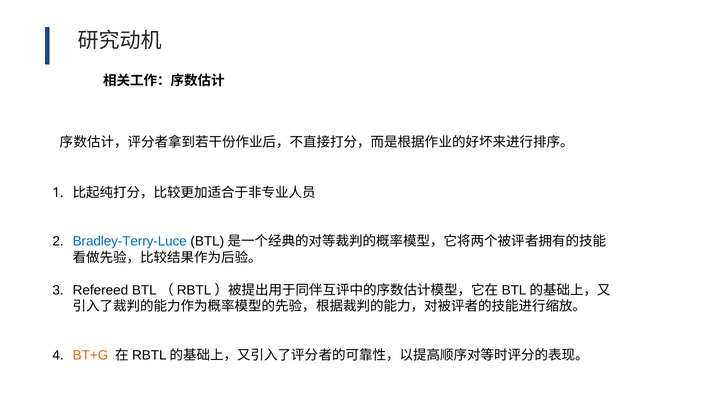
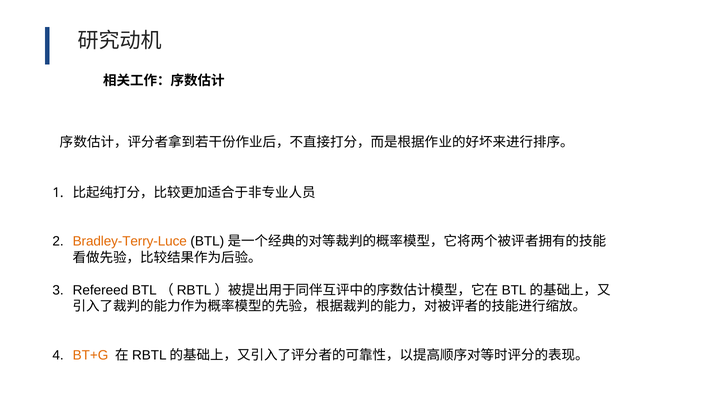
Bradley-Terry-Luce colour: blue -> orange (130, 241)
